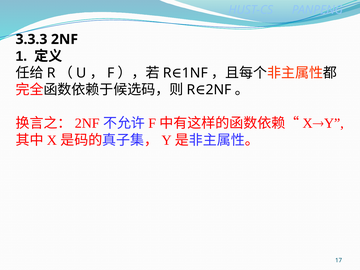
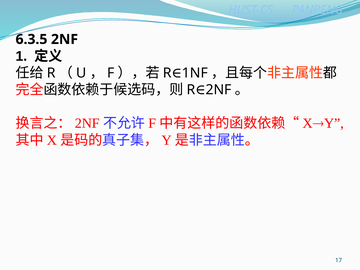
3.3.3: 3.3.3 -> 6.3.5 (31, 39)
